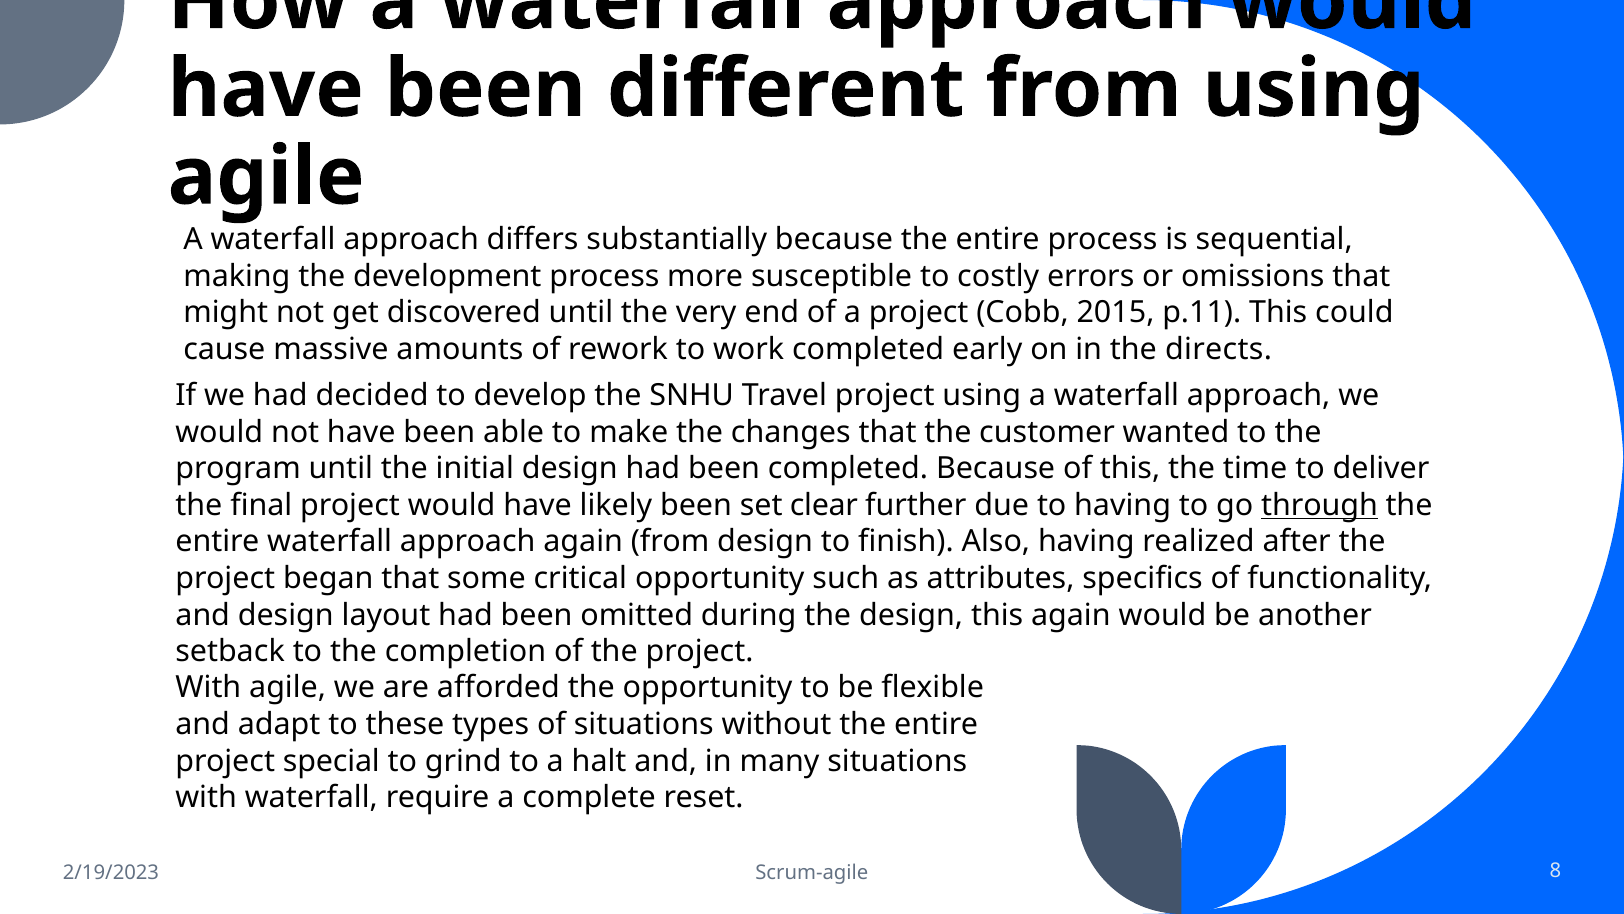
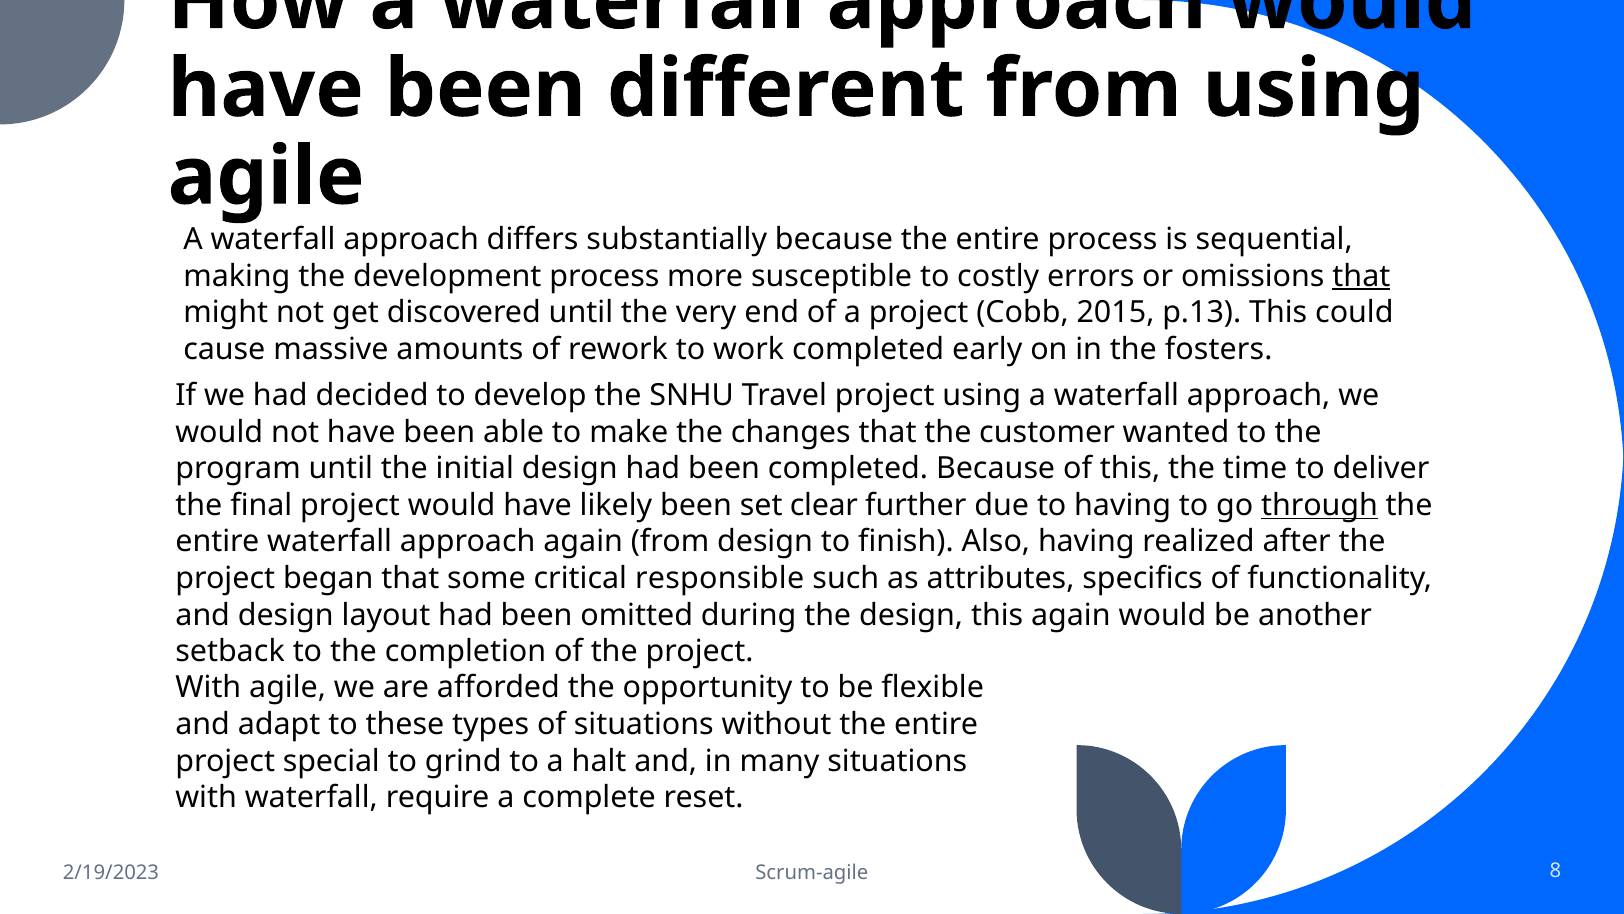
that underline: none -> present (1361, 276)
p.11: p.11 -> p.13 (1202, 312)
directs: directs -> fosters (1219, 349)
critical opportunity: opportunity -> responsible (720, 578)
